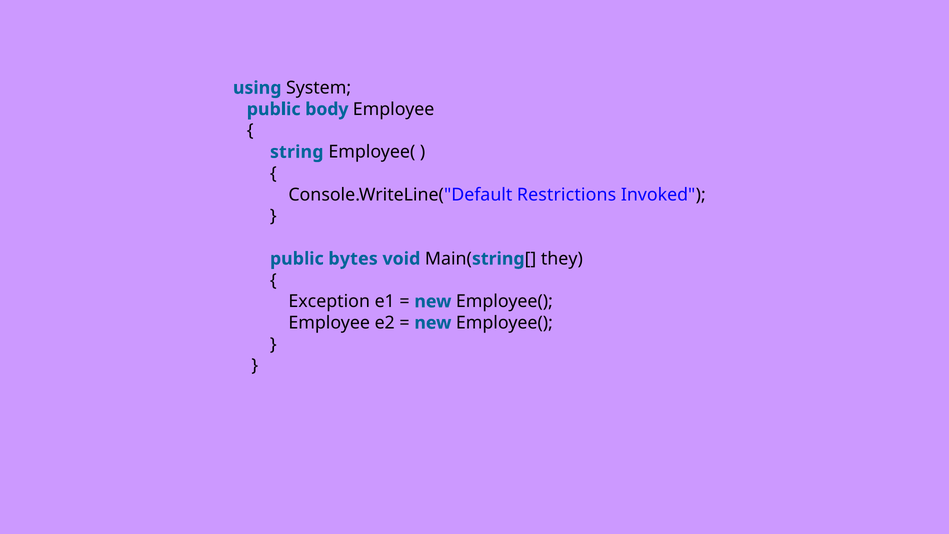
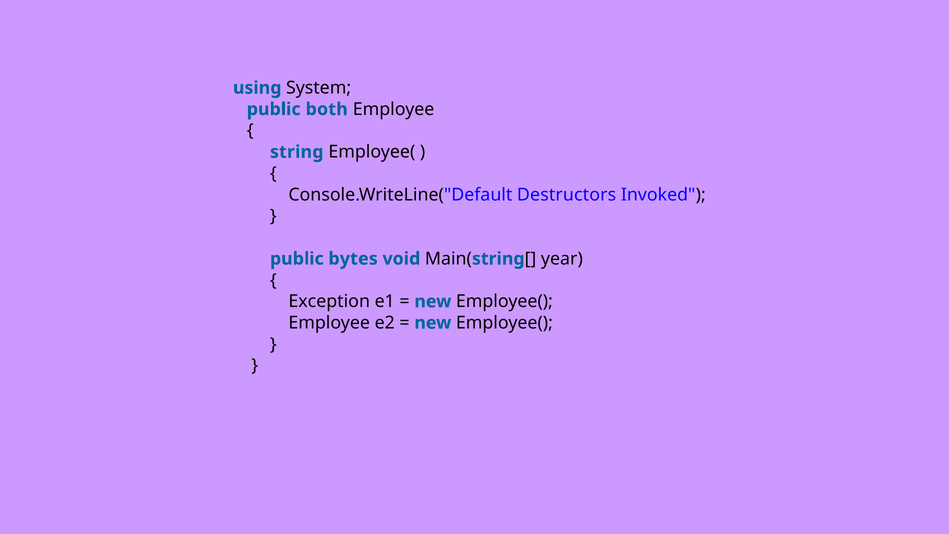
body: body -> both (327, 109)
Restrictions: Restrictions -> Destructors (567, 195)
they: they -> year (562, 259)
